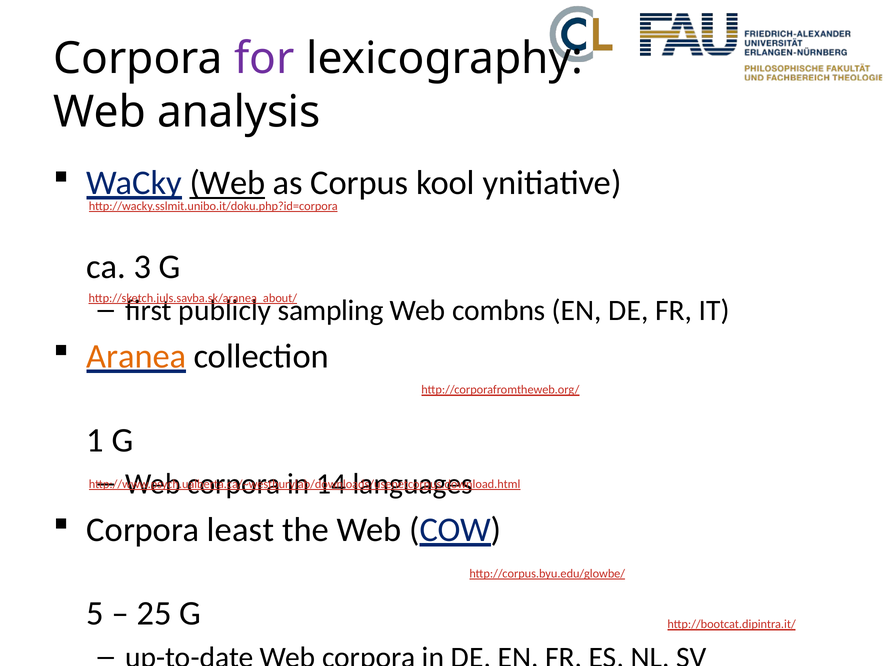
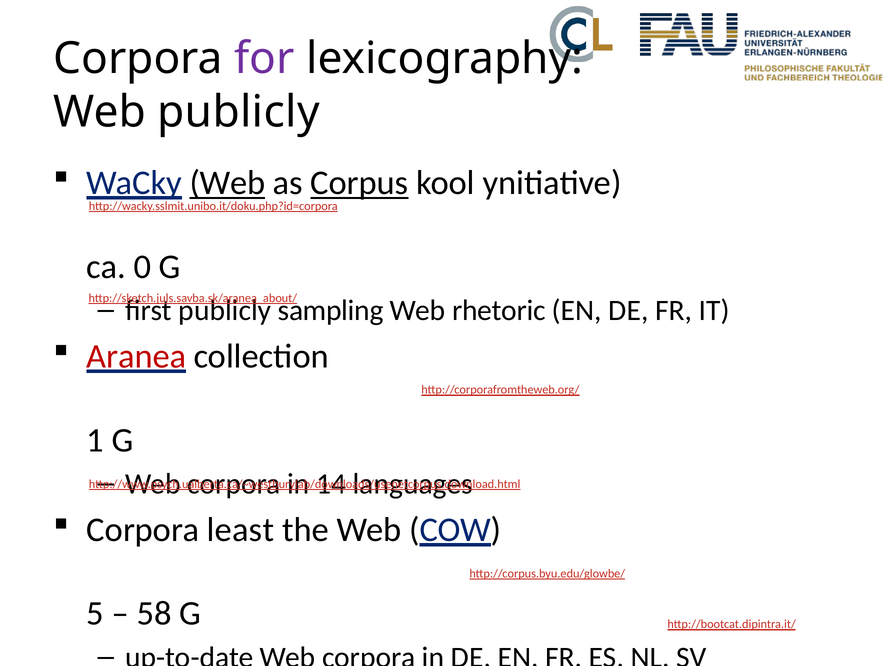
Web analysis: analysis -> publicly (239, 112)
Corpus underline: none -> present (359, 183)
3: 3 -> 0 (142, 266)
combns: combns -> rhetoric (499, 310)
Aranea colour: orange -> red (136, 356)
25: 25 -> 58 (154, 613)
